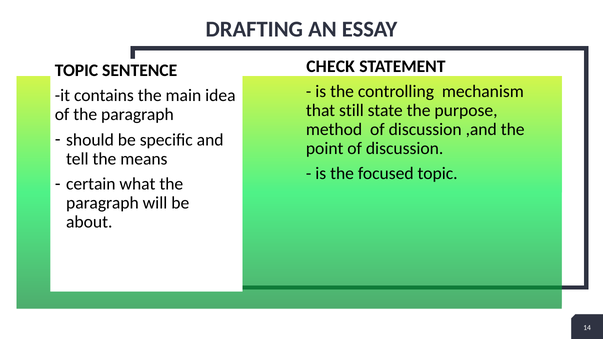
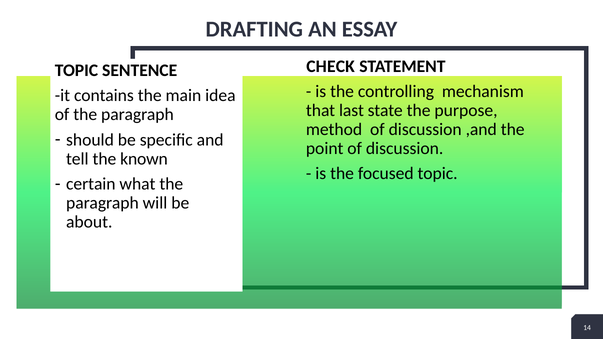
still: still -> last (352, 110)
means: means -> known (144, 159)
